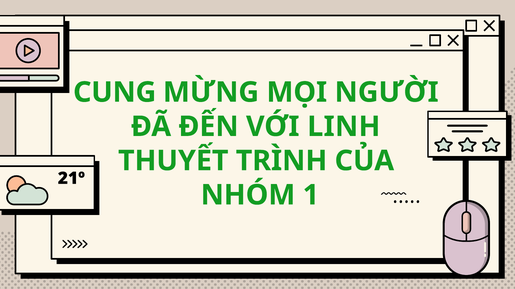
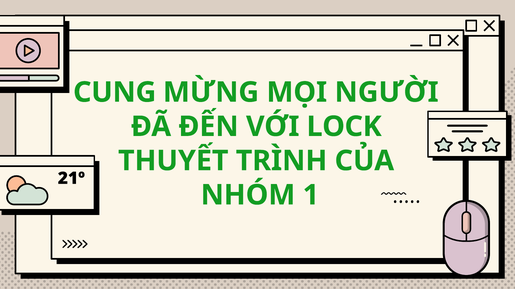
LINH: LINH -> LOCK (344, 127)
